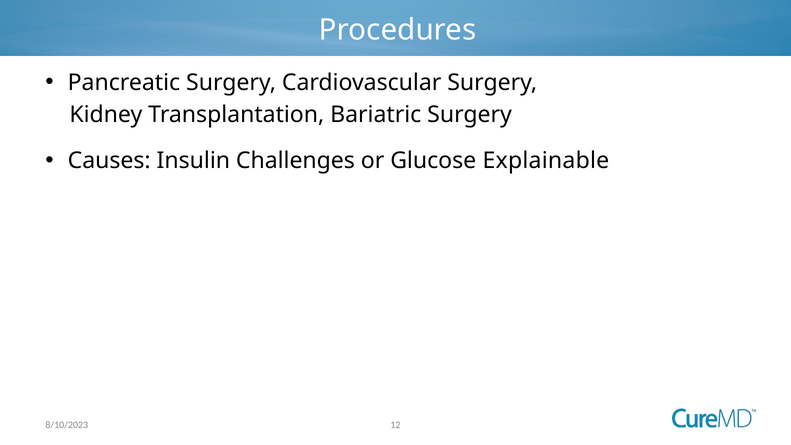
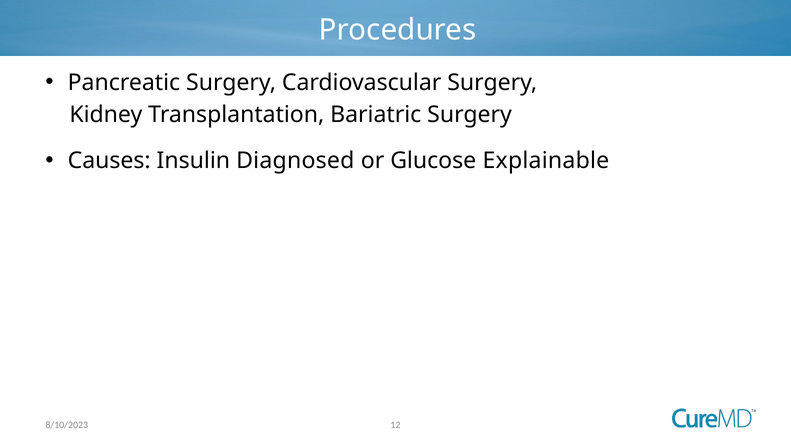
Challenges: Challenges -> Diagnosed (295, 161)
